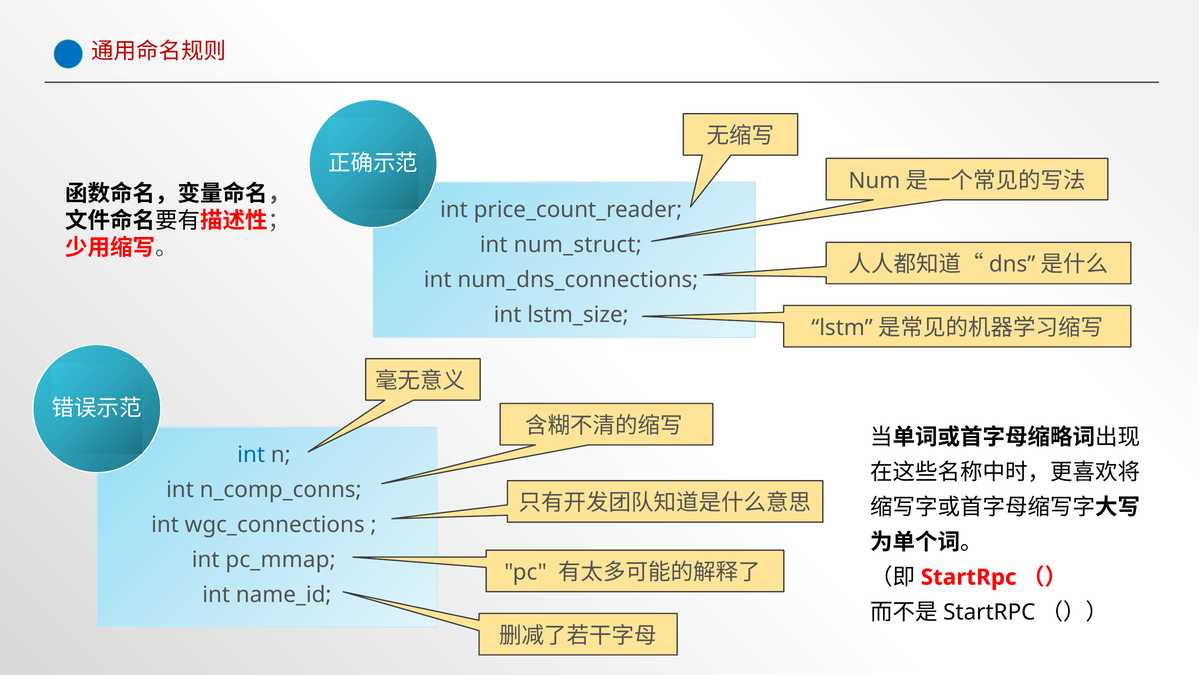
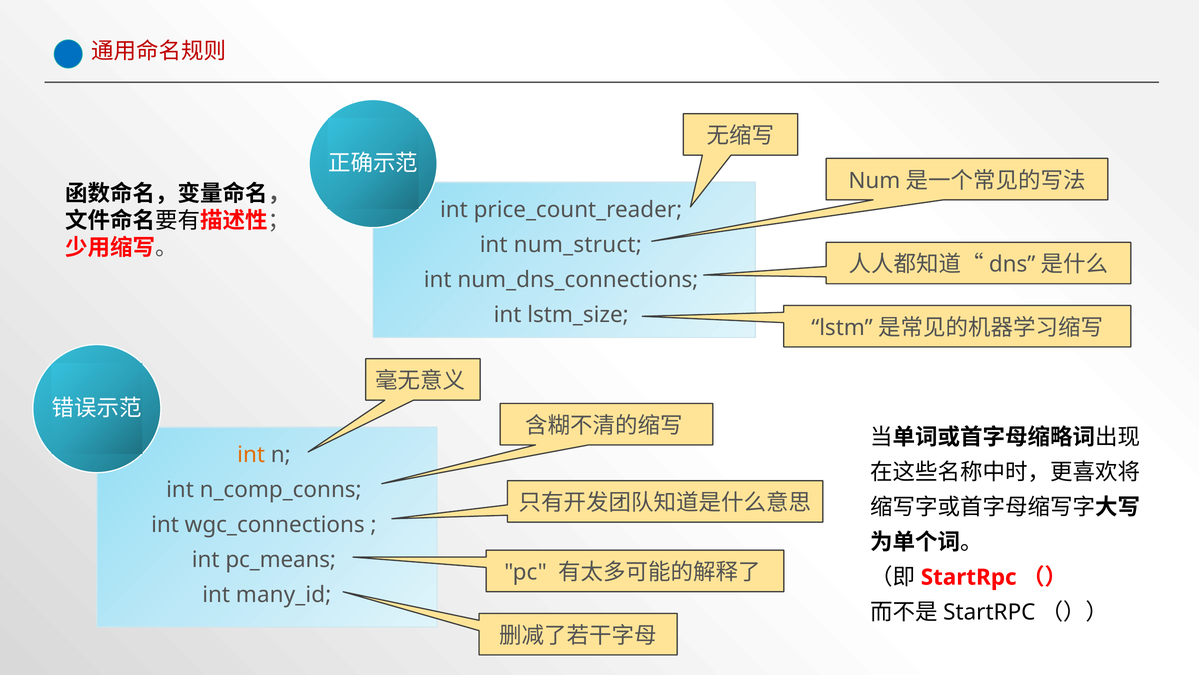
int colour: blue -> orange (251, 455)
pc_mmap: pc_mmap -> pc_means (281, 560)
name_id: name_id -> many_id (284, 595)
